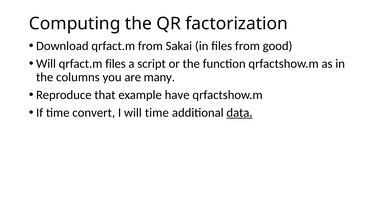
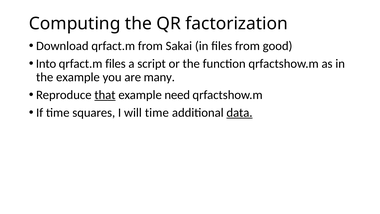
Will: Will -> Into (46, 64)
the columns: columns -> example (78, 77)
that underline: none -> present (105, 95)
have: have -> need (177, 95)
convert: convert -> squares (94, 112)
